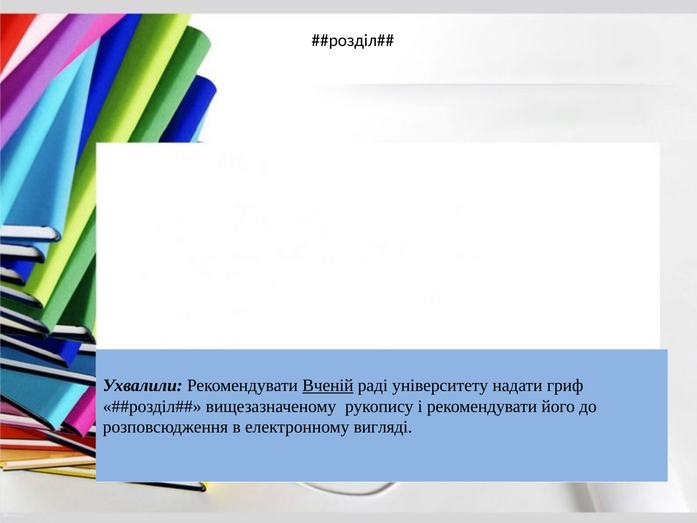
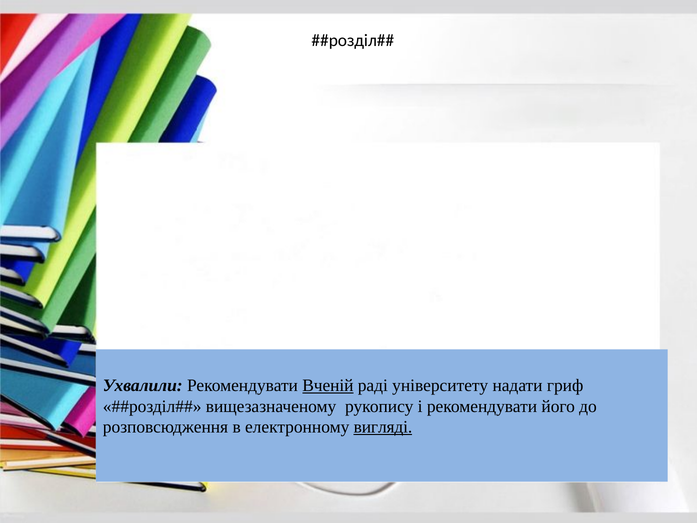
вигляді underline: none -> present (383, 427)
